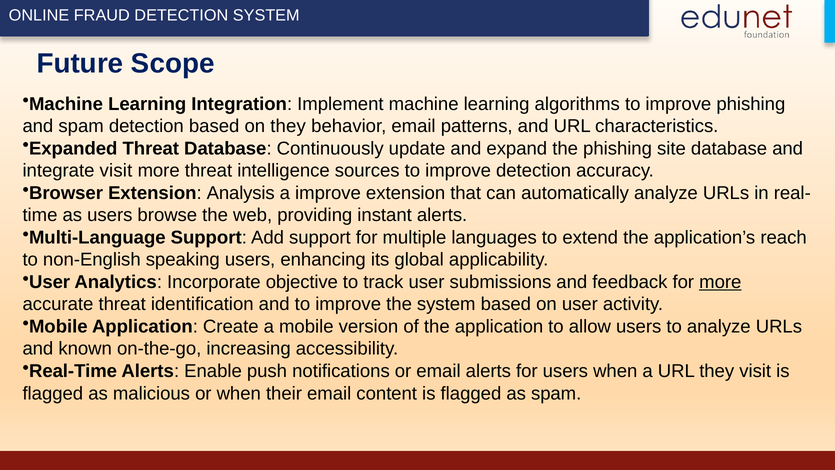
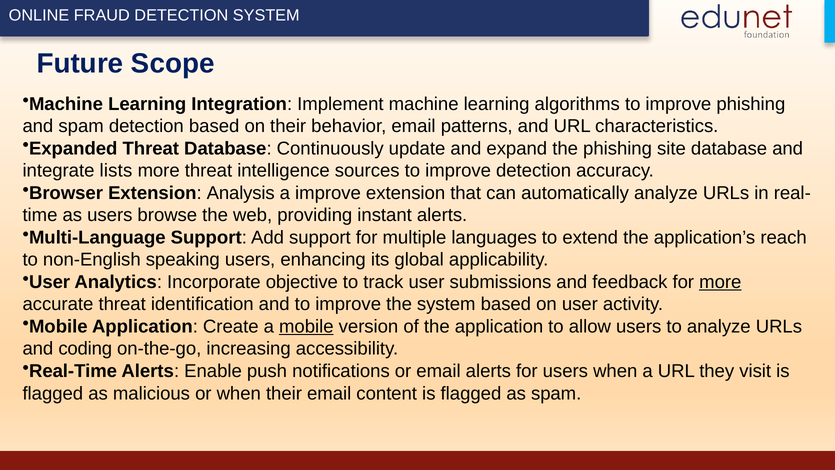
on they: they -> their (288, 126)
integrate visit: visit -> lists (116, 171)
mobile underline: none -> present (306, 326)
known: known -> coding (85, 349)
